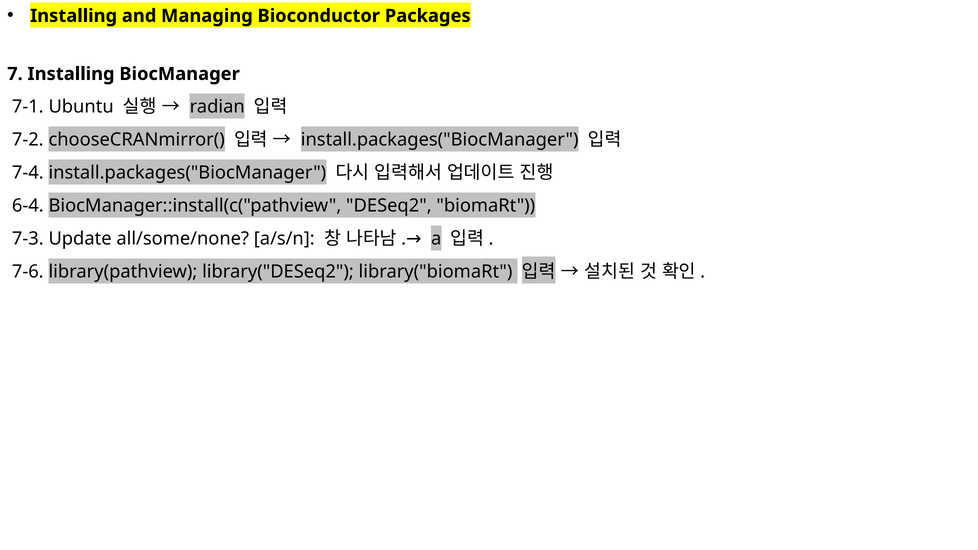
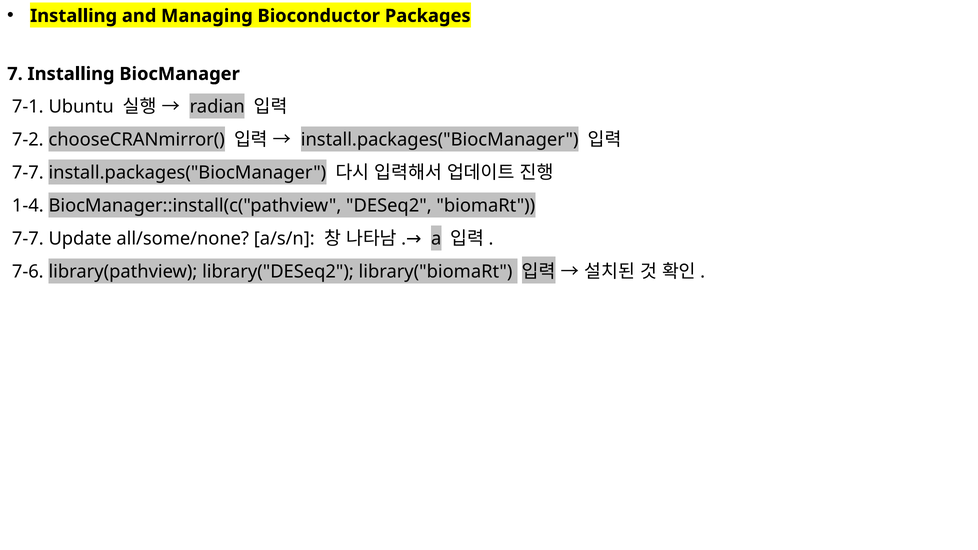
7-4: 7-4 -> 7-7 (28, 173)
6-4: 6-4 -> 1-4 (28, 206)
7-3: 7-3 -> 7-7 (28, 239)
